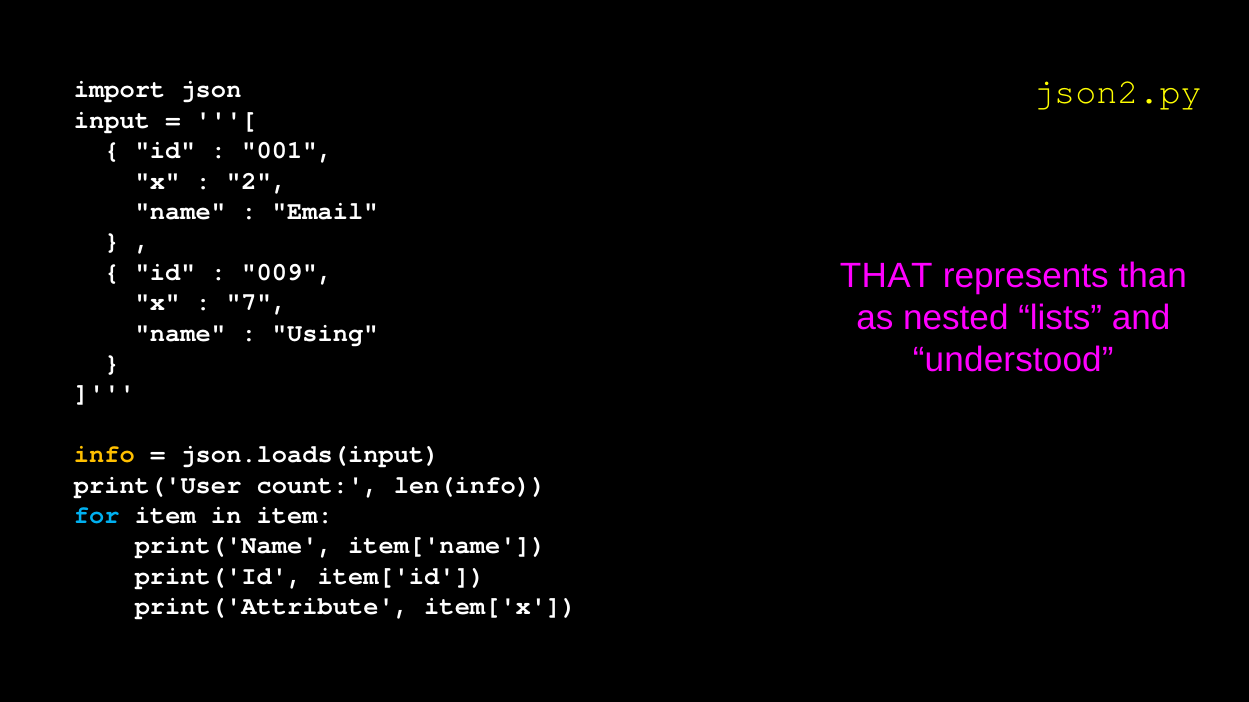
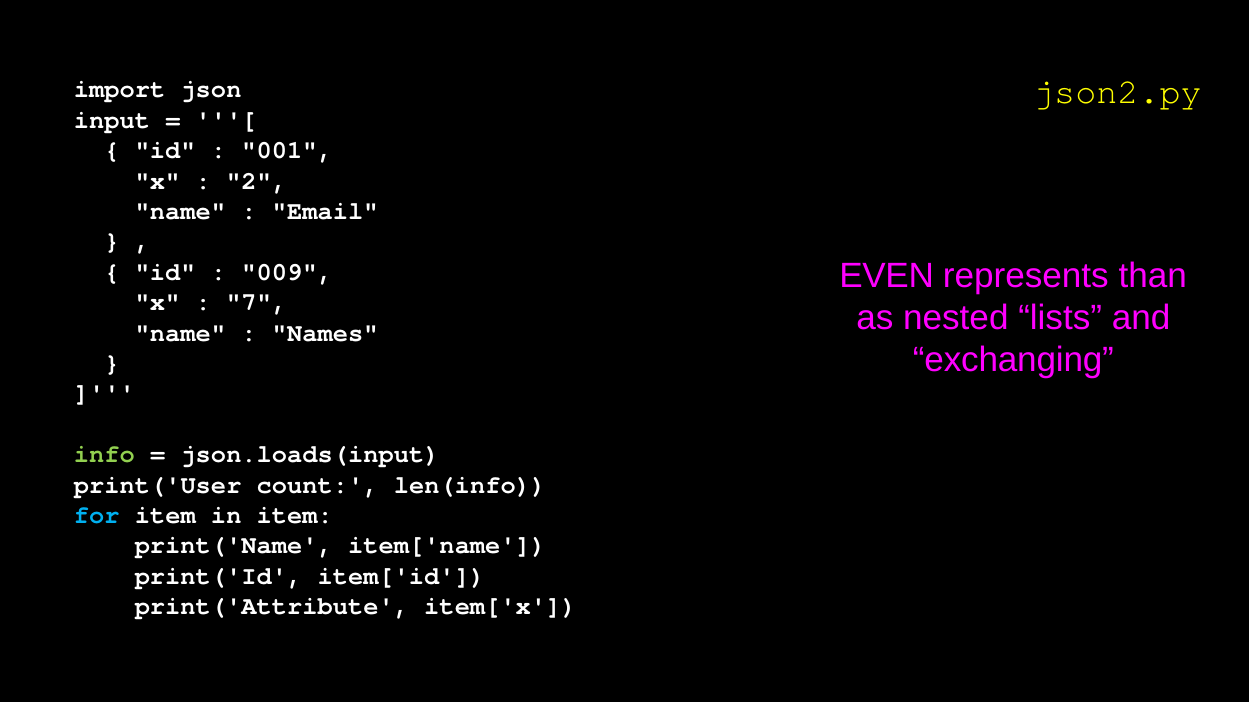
THAT: THAT -> EVEN (887, 276)
Using: Using -> Names (325, 333)
understood: understood -> exchanging (1013, 360)
info colour: yellow -> light green (104, 455)
